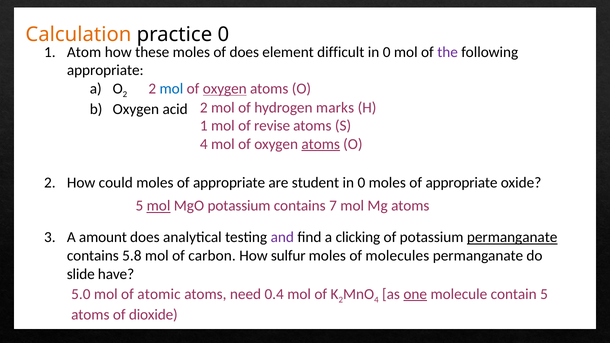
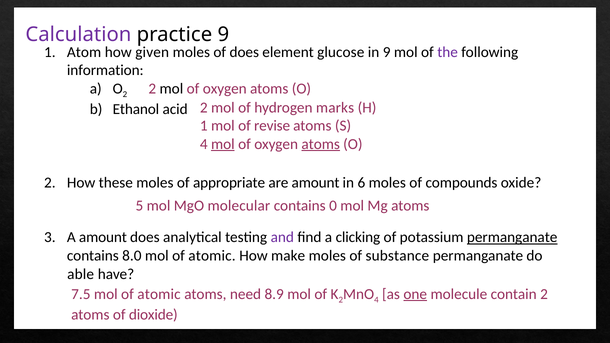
Calculation colour: orange -> purple (78, 34)
practice 0: 0 -> 9 (223, 34)
these: these -> given (152, 52)
difficult: difficult -> glucose (341, 52)
0: 0 -> 9 (387, 52)
appropriate: appropriate -> information (105, 70)
mol colour: blue -> black (171, 89)
oxygen underline: present -> none (225, 89)
Oxygen: Oxygen -> Ethanol (136, 109)
mol underline: none -> present (223, 144)
could: could -> these (116, 183)
are student: student -> amount (316, 183)
0: 0 -> 6 (361, 183)
appropriate: appropriate -> compounds (461, 183)
mol underline: present -> none (159, 206)
MgO potassium: potassium -> molecular (239, 206)
7: 7 -> 0 (333, 206)
5.8: 5.8 -> 8.0 (132, 256)
carbon: carbon -> atomic (212, 256)
sulfur: sulfur -> make (288, 256)
molecules: molecules -> substance (397, 256)
slide: slide -> able (81, 274)
5.0: 5.0 -> 7.5 (81, 294)
0.4: 0.4 -> 8.9 (274, 294)
contain 5: 5 -> 2 (544, 294)
